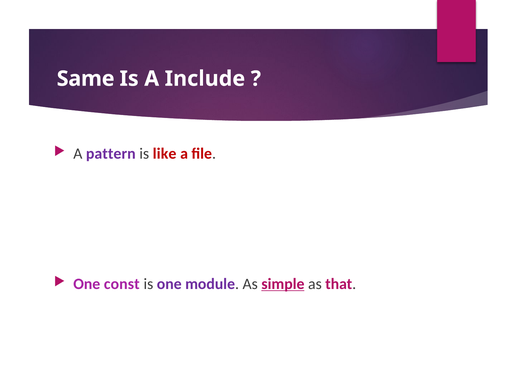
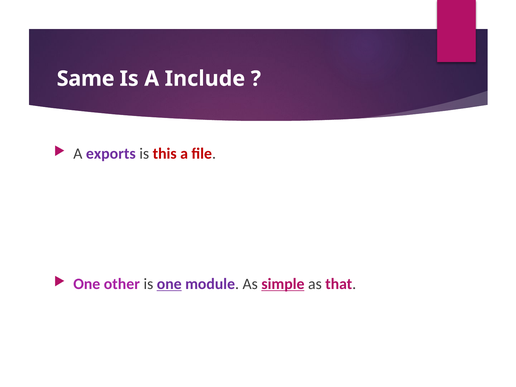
pattern: pattern -> exports (111, 154)
like: like -> this (165, 154)
const: const -> other (122, 284)
one underline: none -> present (169, 284)
